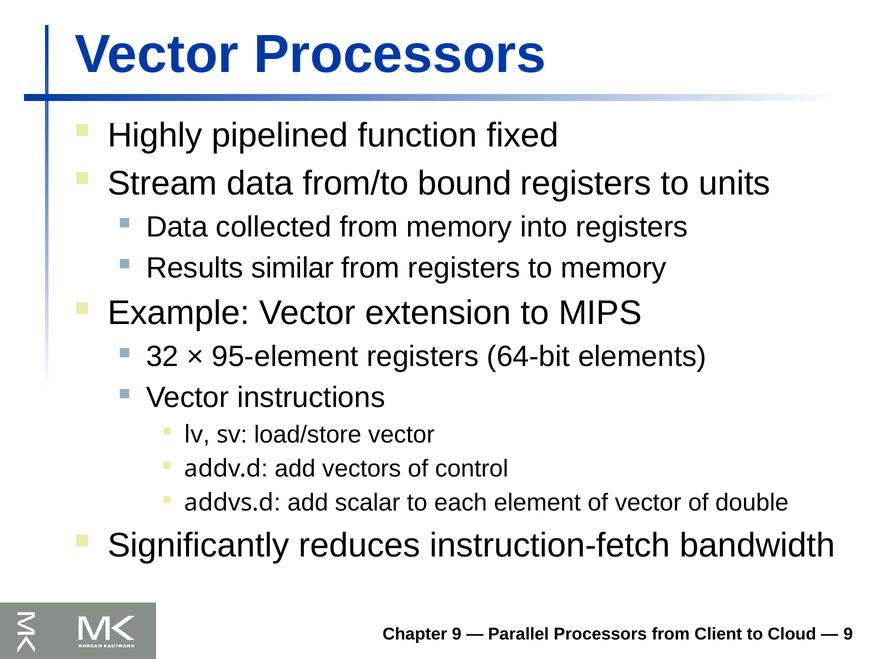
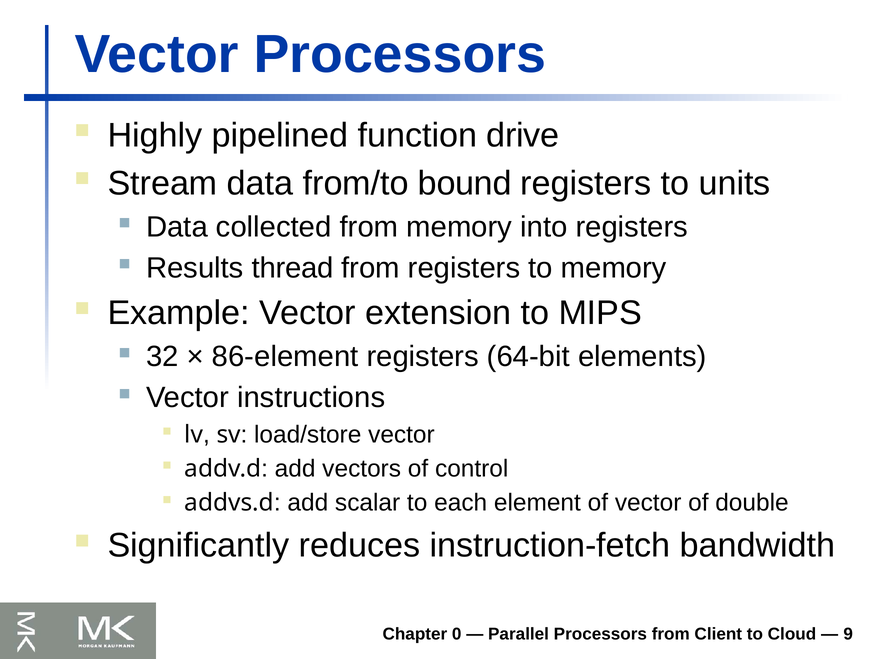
fixed: fixed -> drive (523, 135)
similar: similar -> thread (293, 268)
95-element: 95-element -> 86-element (285, 357)
Chapter 9: 9 -> 0 (457, 634)
